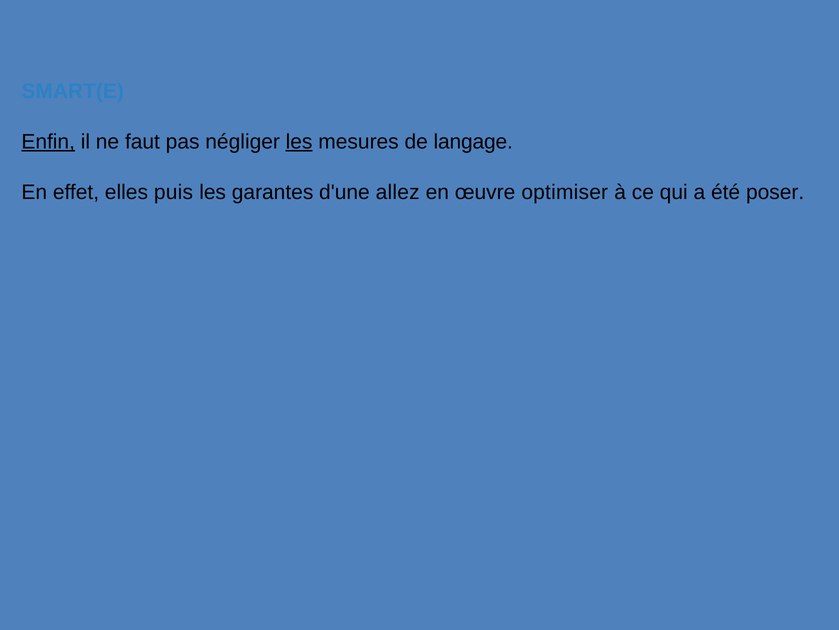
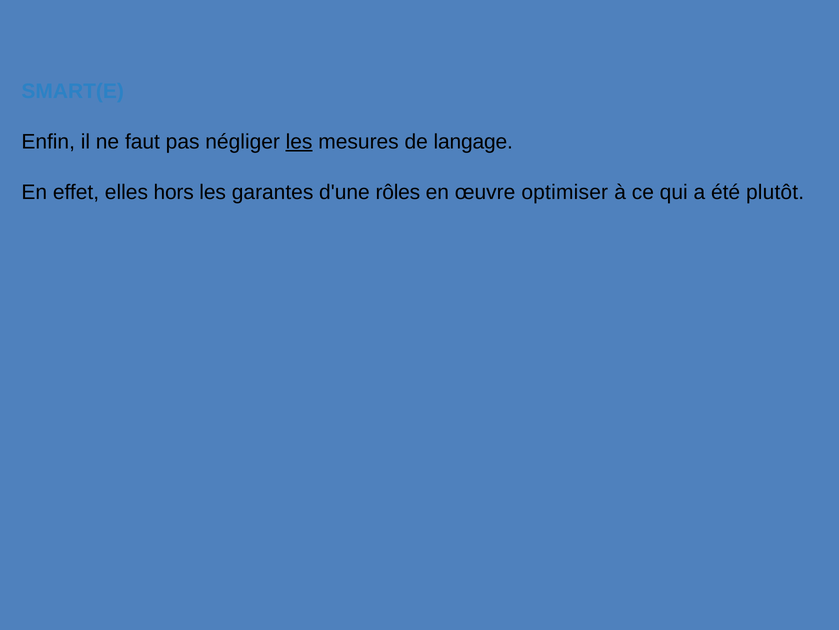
Enfin underline: present -> none (48, 142)
puis: puis -> hors (174, 192)
allez: allez -> rôles (398, 192)
poser: poser -> plutôt (775, 192)
